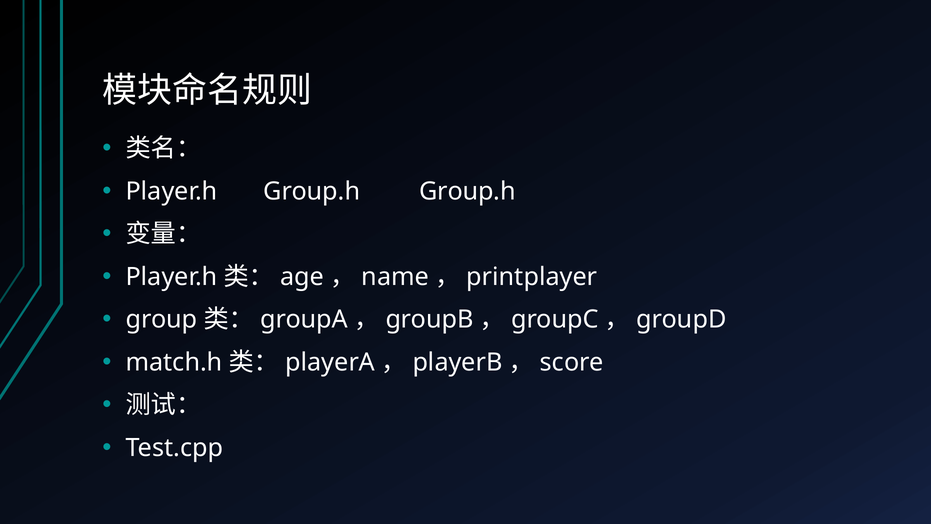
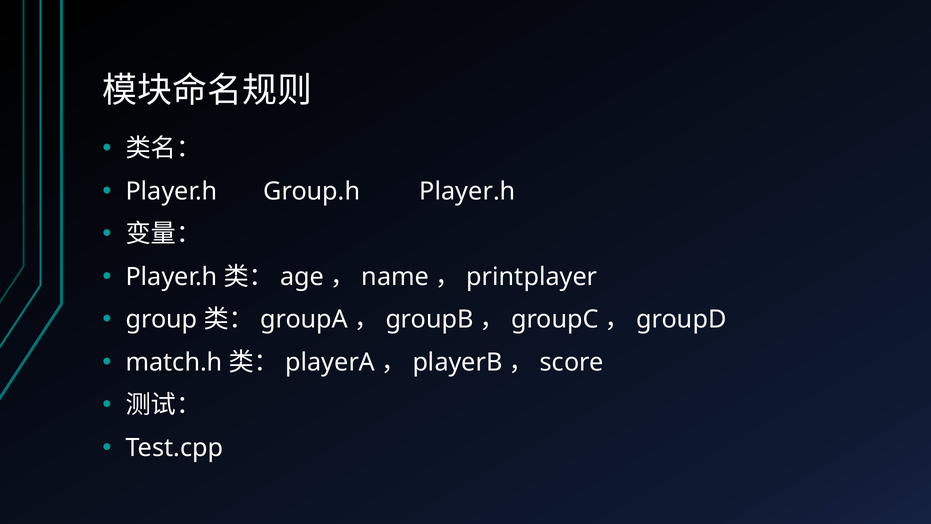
Group.h Group.h: Group.h -> Player.h (467, 191)
